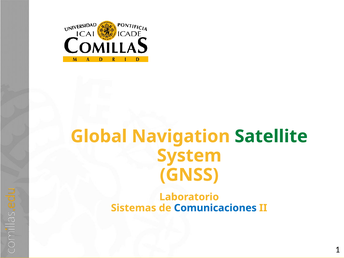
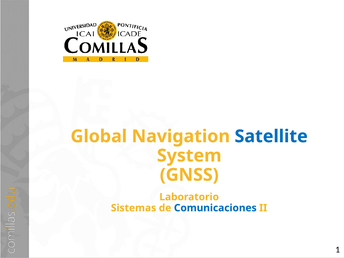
Satellite colour: green -> blue (271, 136)
